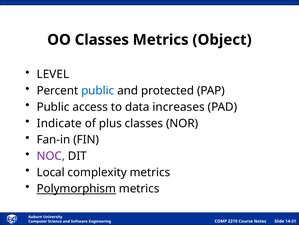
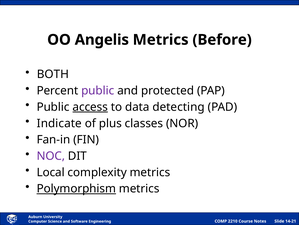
OO Classes: Classes -> Angelis (102, 40)
Object: Object -> Before (222, 40)
LEVEL: LEVEL -> BOTH (53, 74)
public colour: blue -> purple (98, 90)
access underline: none -> present (90, 107)
increases: increases -> detecting (179, 107)
